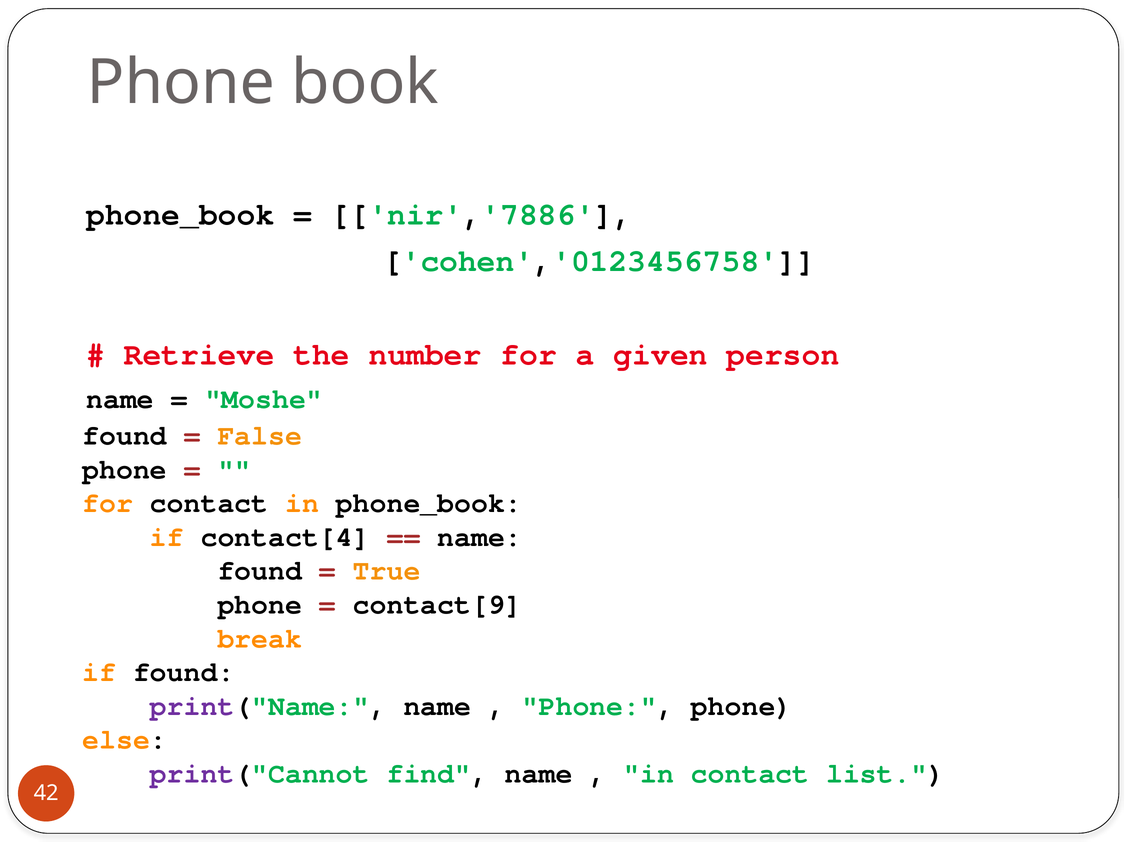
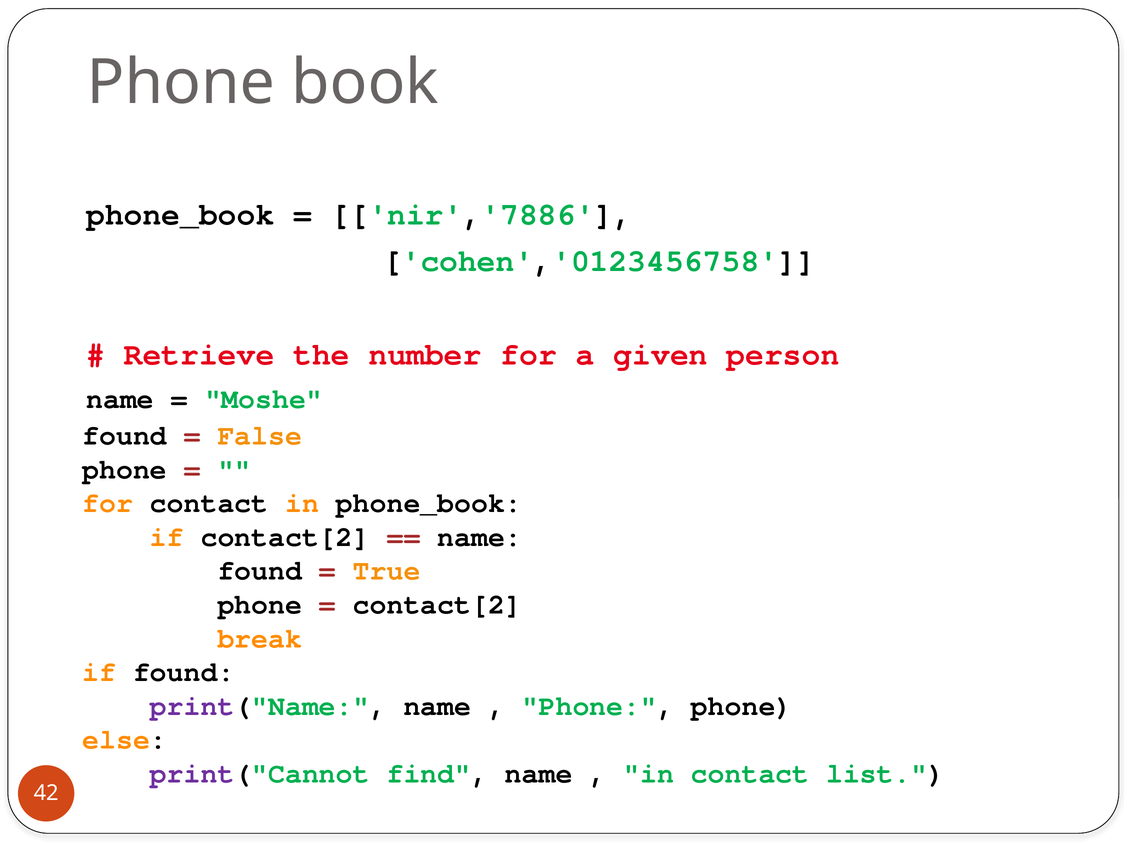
if contact[4: contact[4 -> contact[2 (285, 537)
contact[9: contact[9 -> contact[2 (437, 605)
